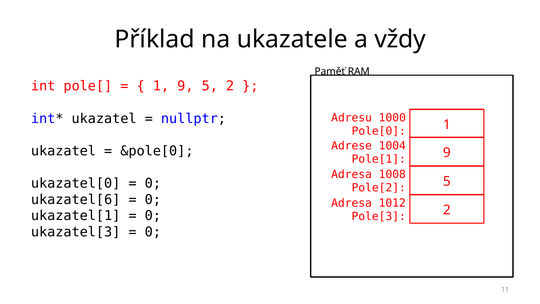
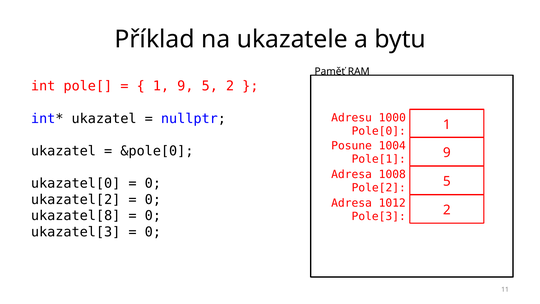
vždy: vždy -> bytu (400, 39)
Adrese: Adrese -> Posune (352, 146)
ukazatel[6: ukazatel[6 -> ukazatel[2 (76, 199)
ukazatel[1: ukazatel[1 -> ukazatel[8 (76, 216)
